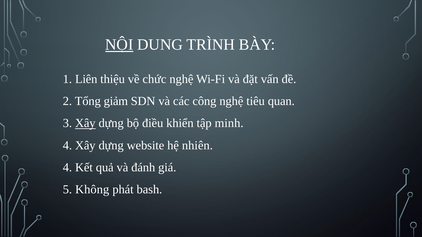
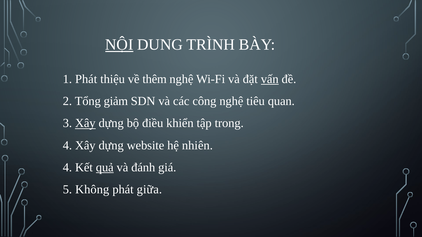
1 Liên: Liên -> Phát (86, 79)
chức: chức -> thêm (155, 79)
vấn underline: none -> present (270, 79)
minh: minh -> trong (229, 123)
quả underline: none -> present (105, 168)
bash: bash -> giữa (149, 190)
